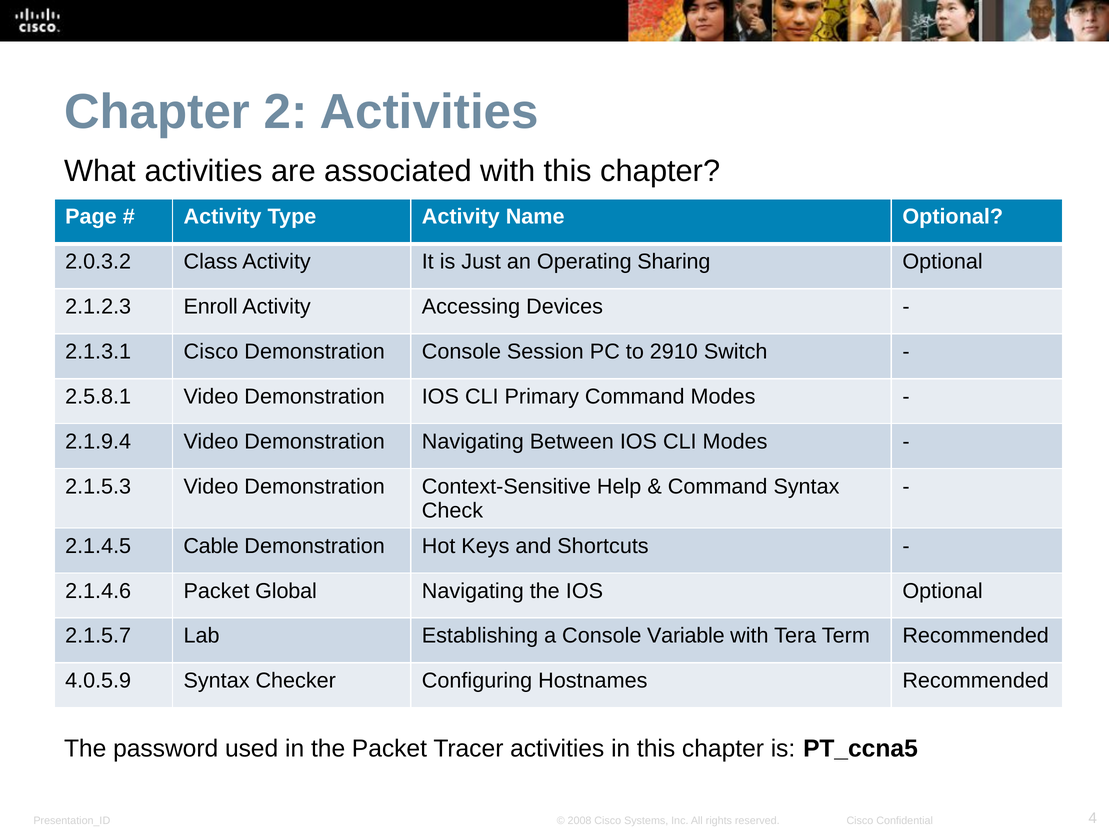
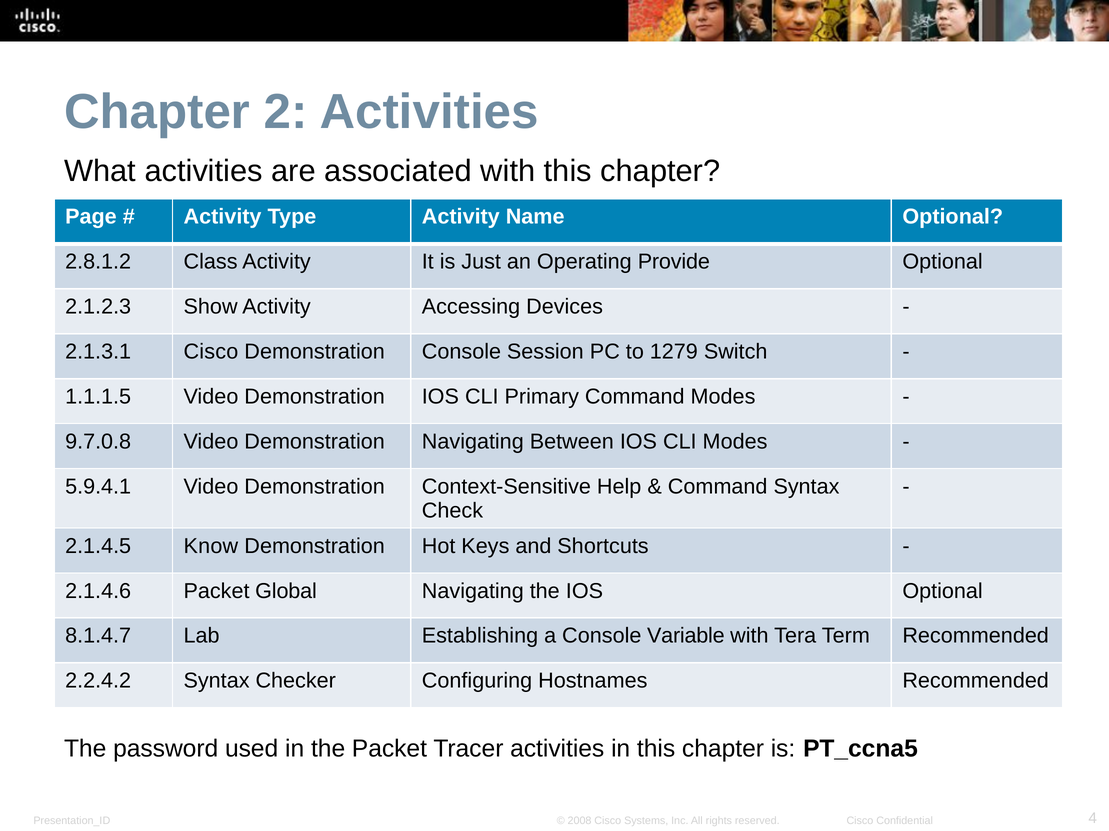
2.0.3.2: 2.0.3.2 -> 2.8.1.2 (98, 262)
Sharing: Sharing -> Provide (674, 262)
Enroll: Enroll -> Show (211, 307)
2910: 2910 -> 1279 (674, 352)
2.5.8.1: 2.5.8.1 -> 1.1.1.5 (98, 397)
2.1.9.4: 2.1.9.4 -> 9.7.0.8 (98, 442)
2.1.5.3: 2.1.5.3 -> 5.9.4.1 (98, 487)
Cable: Cable -> Know (211, 547)
2.1.5.7: 2.1.5.7 -> 8.1.4.7 (98, 636)
4.0.5.9: 4.0.5.9 -> 2.2.4.2 (98, 681)
